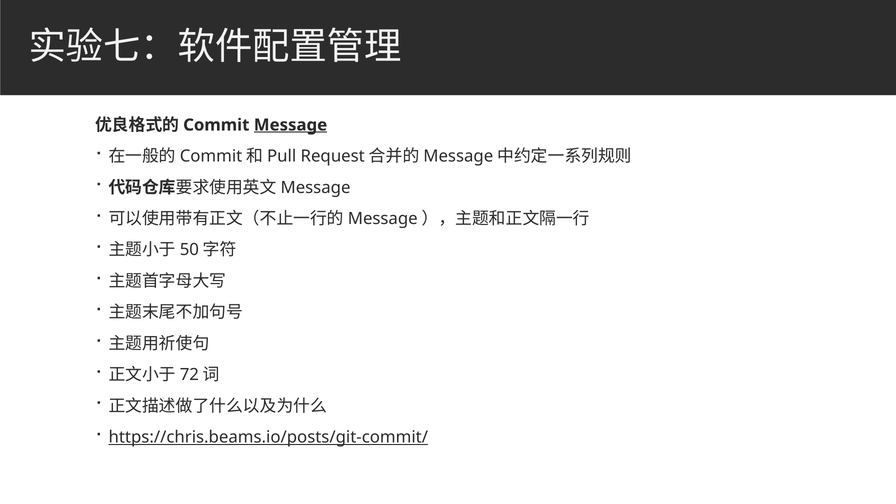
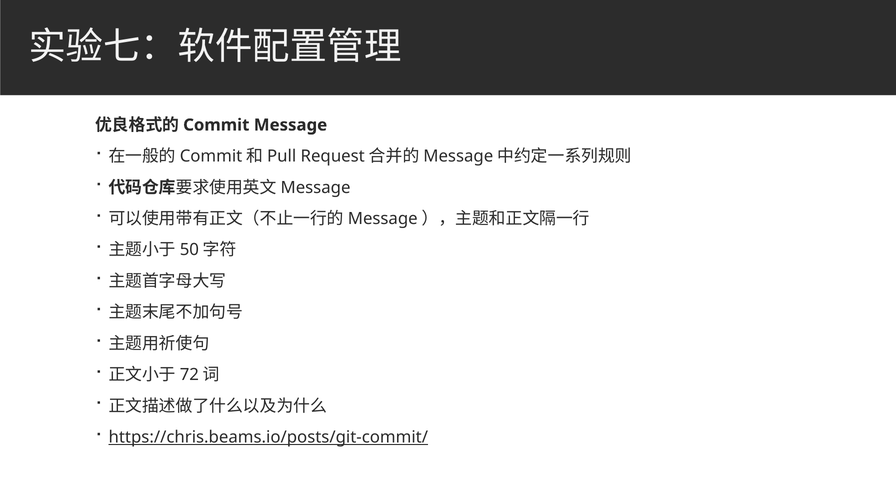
Message underline: present -> none (290, 125)
